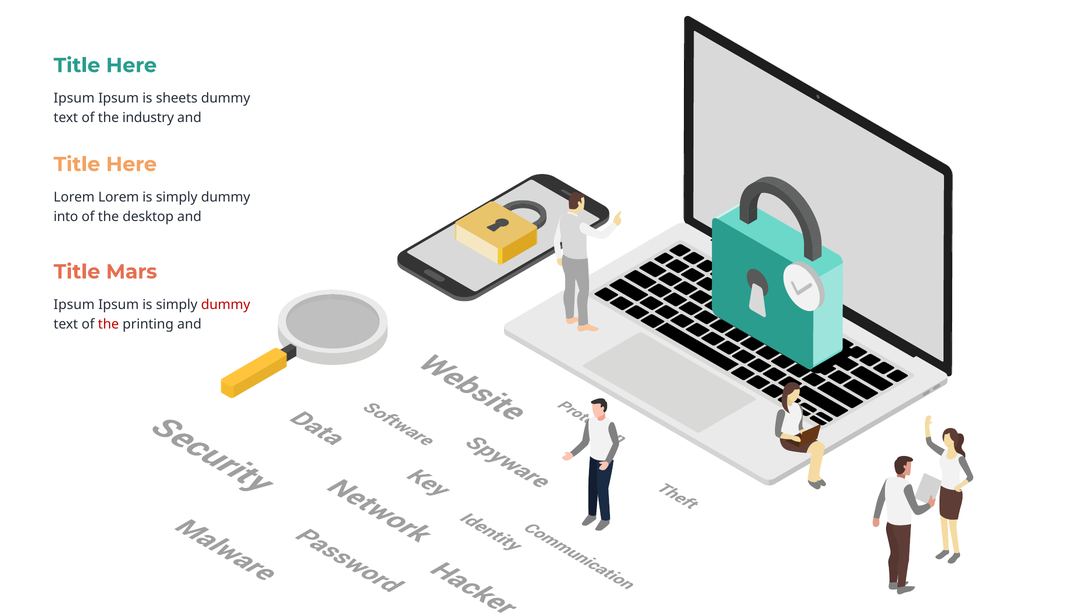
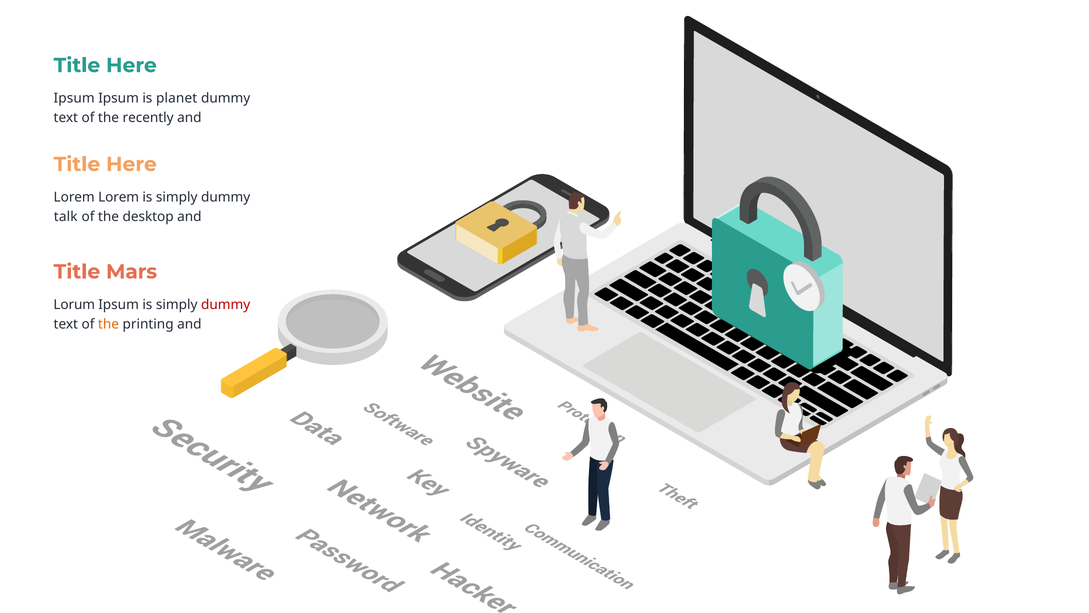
sheets: sheets -> planet (177, 98)
industry: industry -> recently (148, 118)
into: into -> talk (66, 217)
Ipsum: Ipsum -> Lorum (74, 304)
the colour: red -> orange (109, 324)
